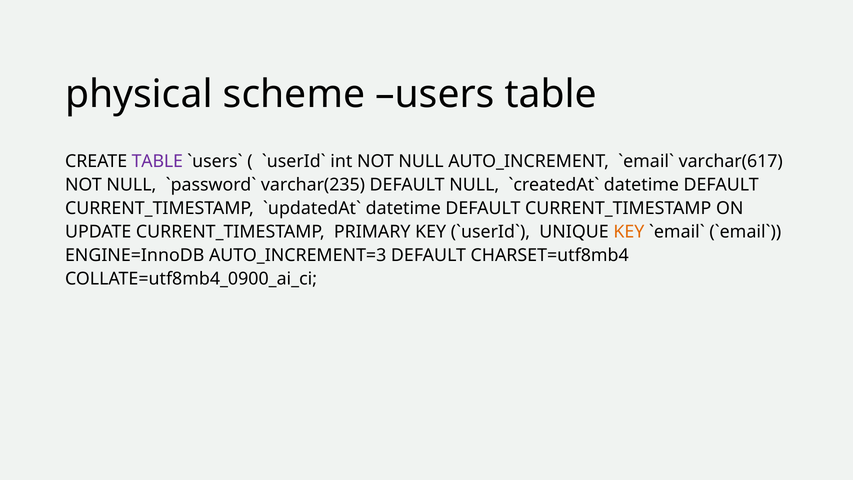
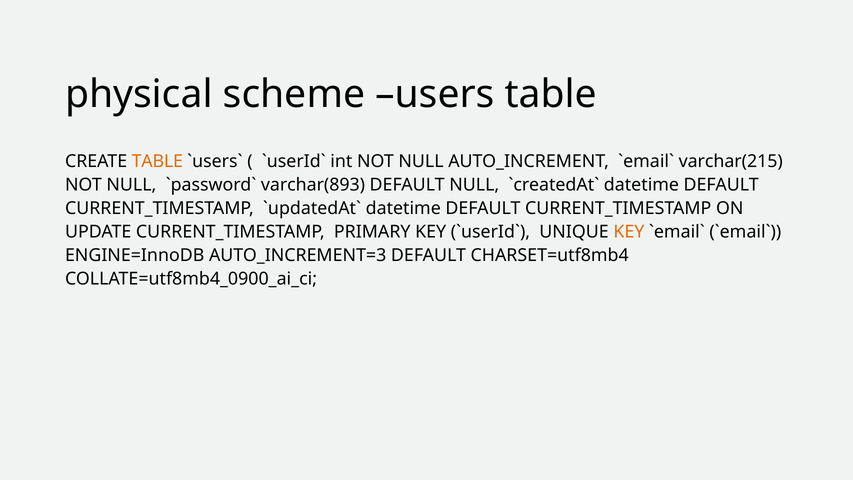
TABLE colour: purple -> orange (157, 161)
varchar(617: varchar(617 -> varchar(215 (731, 161)
varchar(235: varchar(235 -> varchar(893 (313, 185)
